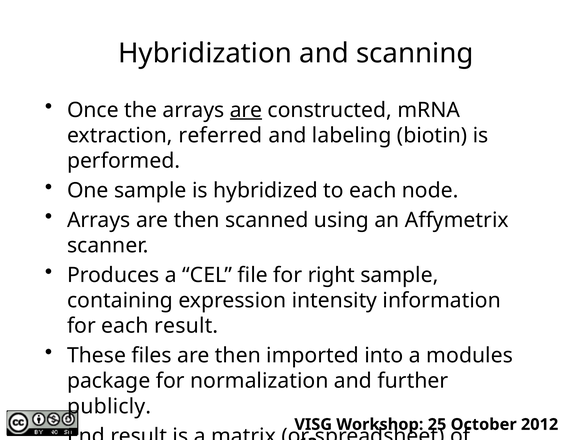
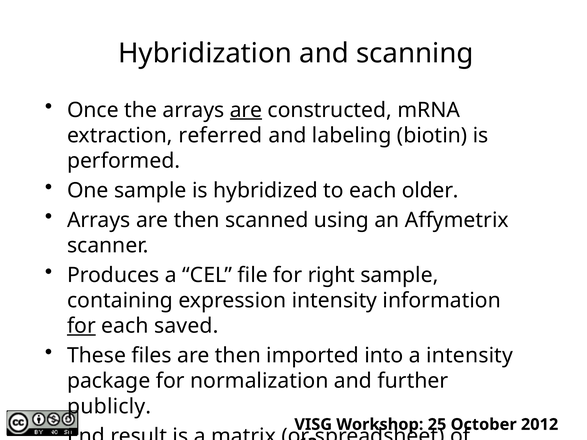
node: node -> older (430, 191)
for underline: none -> present (81, 326)
each result: result -> saved (186, 326)
a modules: modules -> intensity (470, 356)
